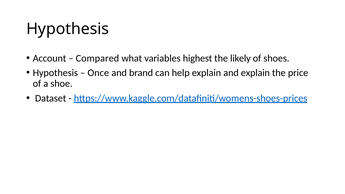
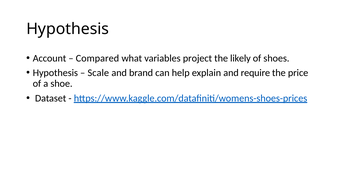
highest: highest -> project (197, 58)
Once: Once -> Scale (98, 73)
and explain: explain -> require (255, 73)
